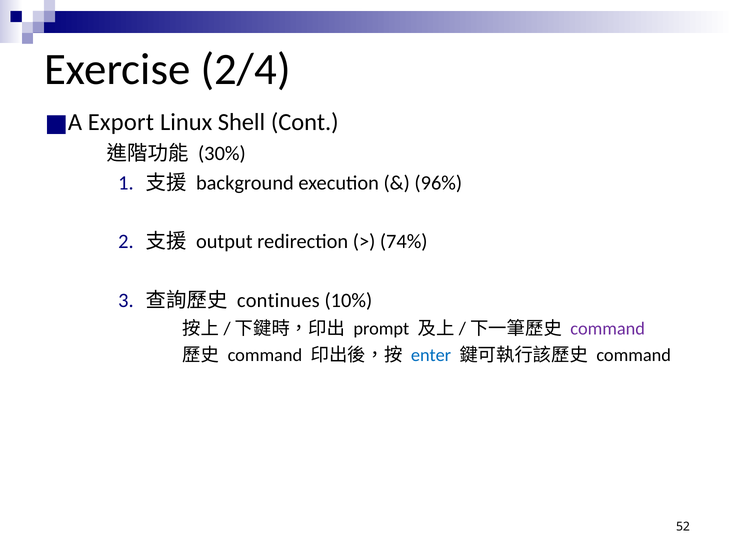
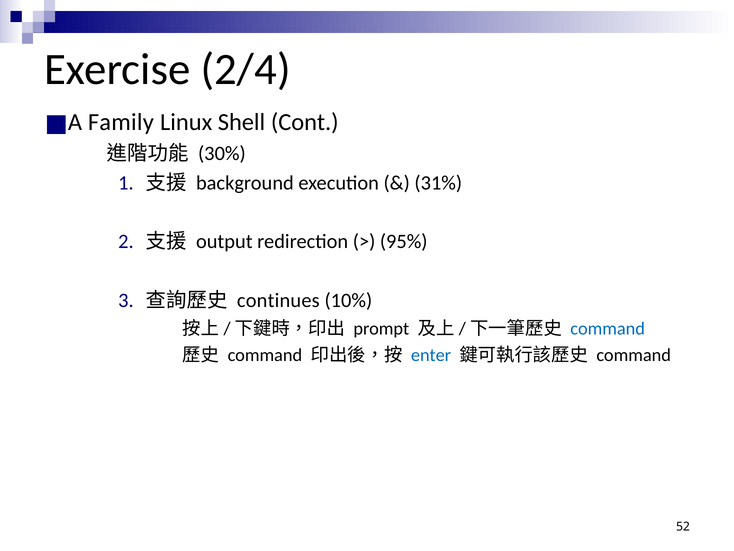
Export: Export -> Family (121, 122)
96%: 96% -> 31% (438, 183)
74%: 74% -> 95% (404, 241)
command colour: purple -> blue (608, 328)
